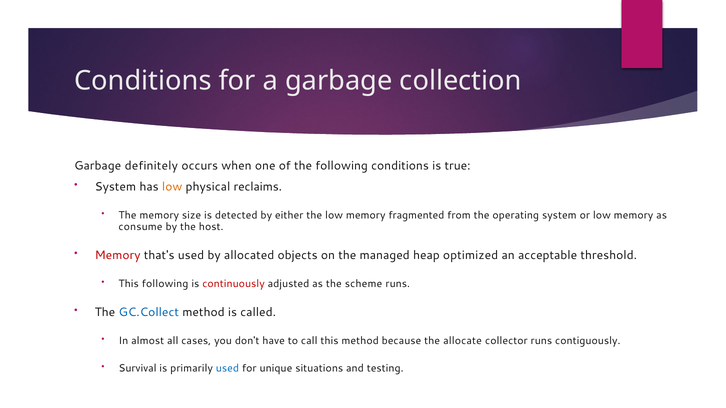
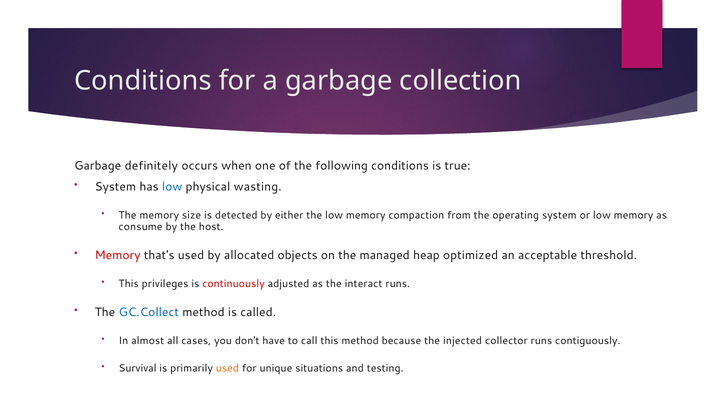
low colour: orange -> blue (172, 187)
reclaims: reclaims -> wasting (258, 187)
fragmented: fragmented -> compaction (416, 215)
This following: following -> privileges (165, 284)
scheme: scheme -> interact (364, 284)
allocate: allocate -> injected (463, 341)
used colour: blue -> orange (227, 369)
